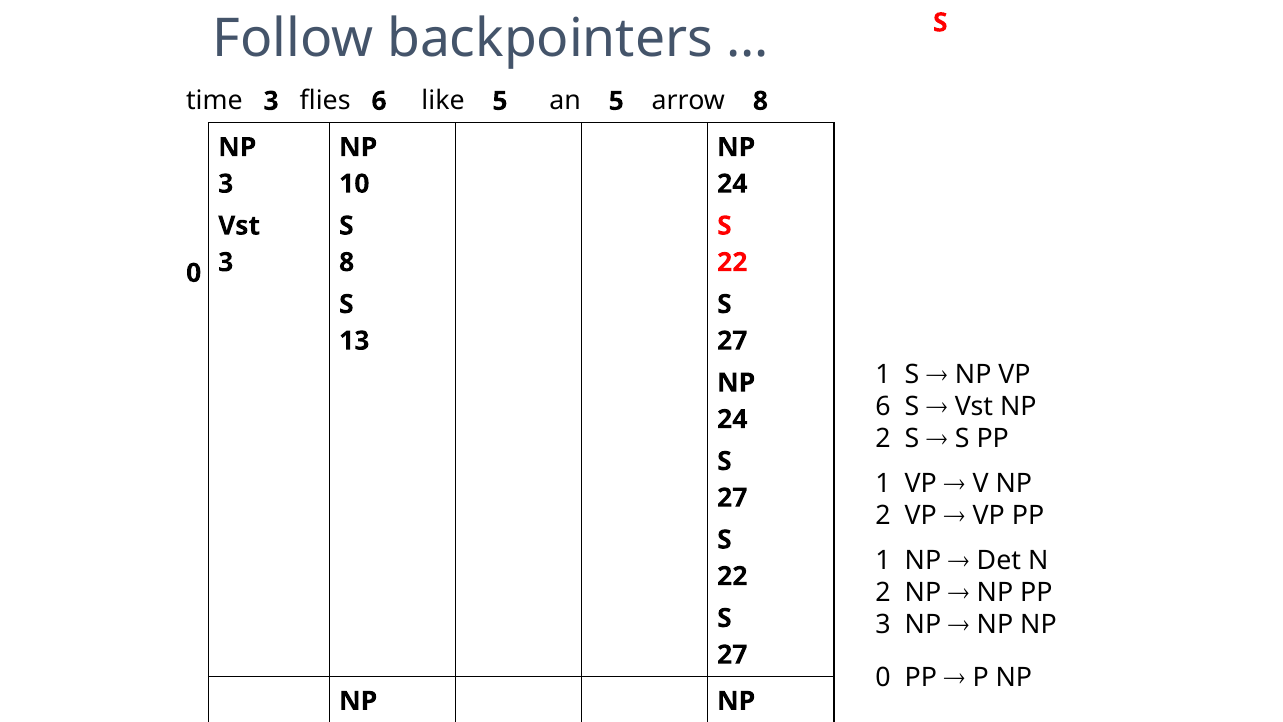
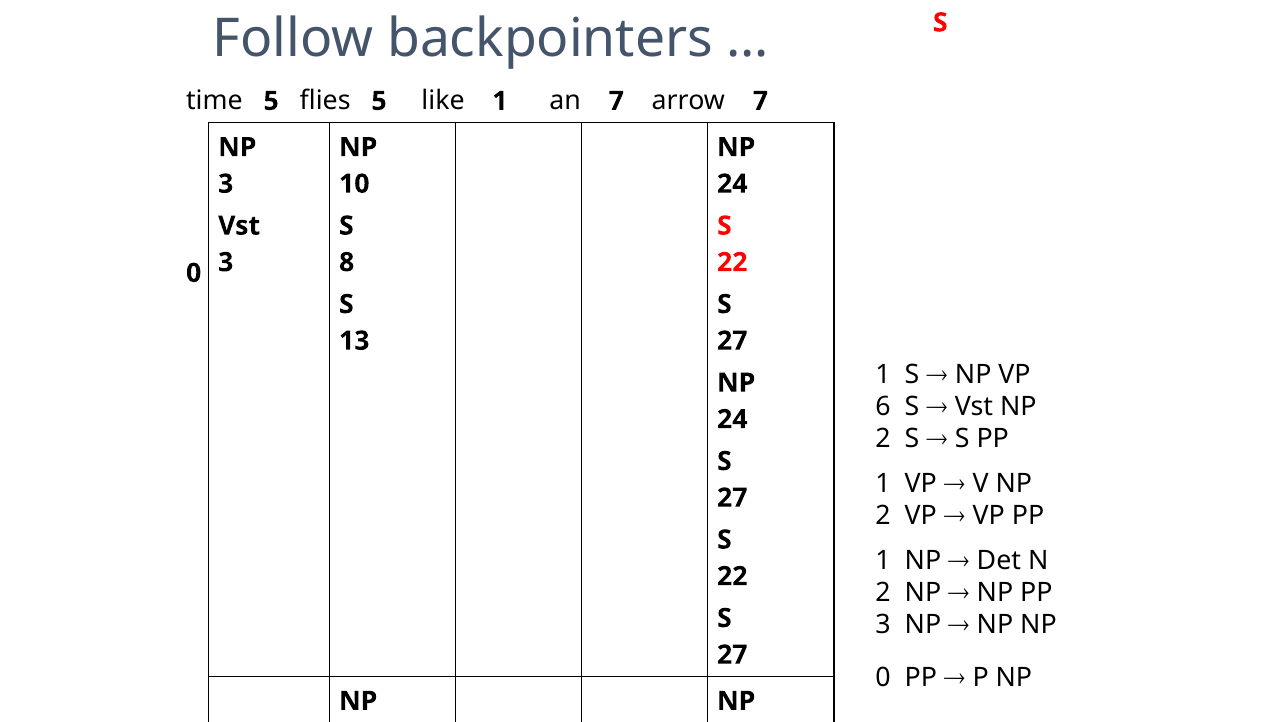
time 3: 3 -> 5 (271, 101)
flies 6: 6 -> 5 (379, 101)
like 5: 5 -> 1 (500, 101)
an 5: 5 -> 7 (616, 101)
arrow 8: 8 -> 7 (760, 101)
